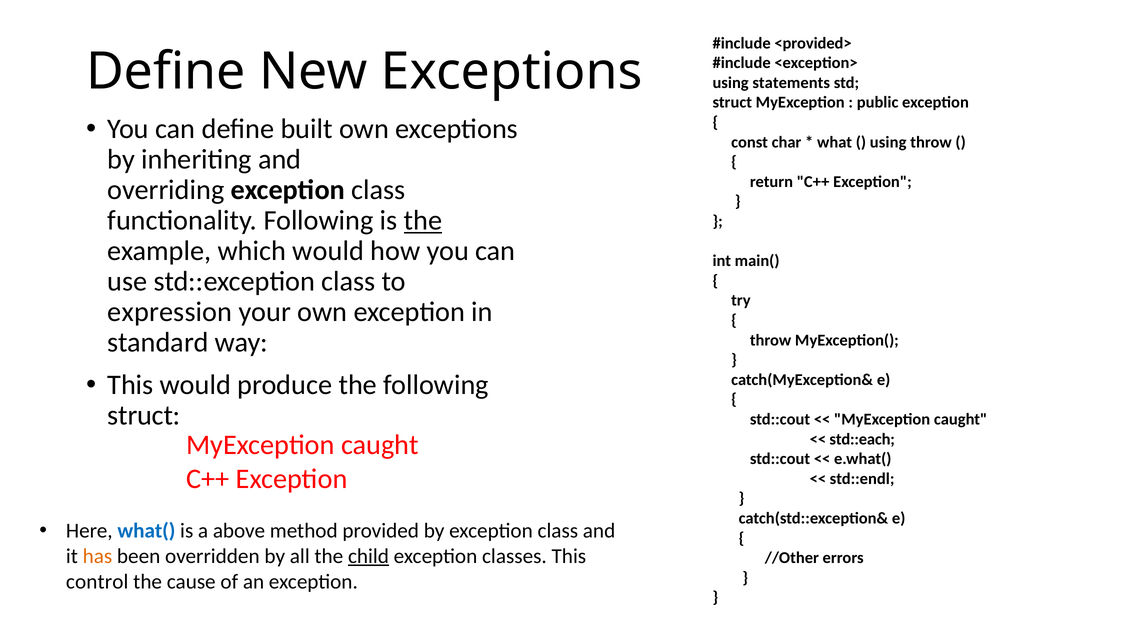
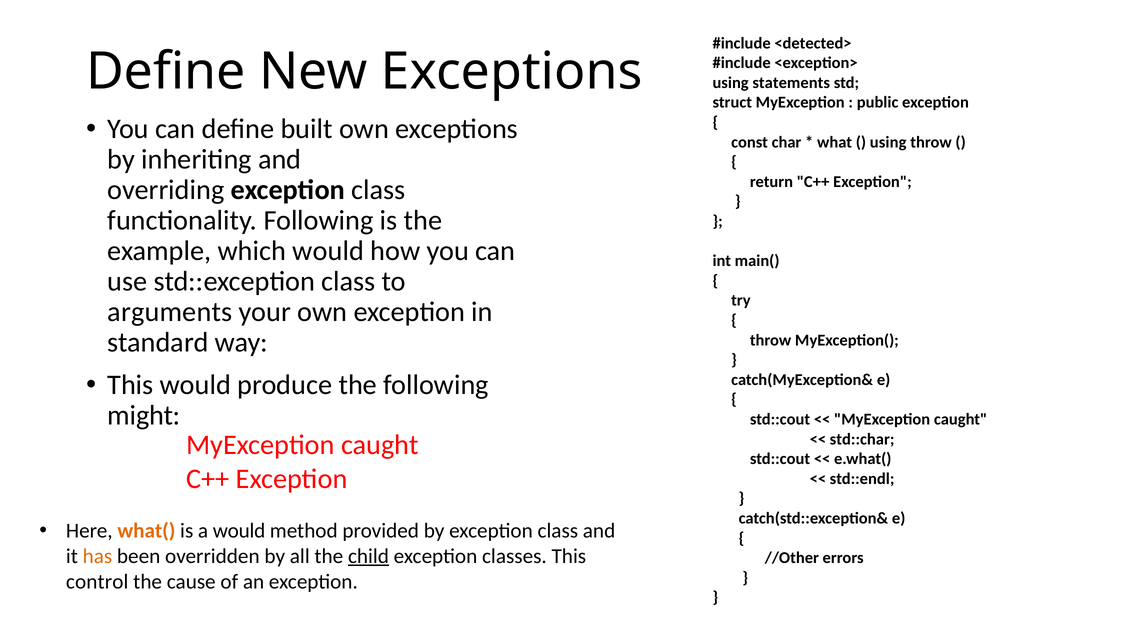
<provided>: <provided> -> <detected> (813, 43)
the underline: present -> none (423, 221)
expression: expression -> arguments (170, 312)
struct: struct -> might (144, 416)
std::each: std::each -> std::char (862, 439)
what( colour: blue -> orange (146, 531)
a above: above -> would (239, 531)
